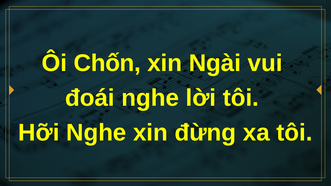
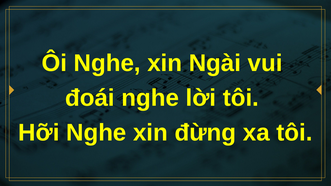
Ôi Chốn: Chốn -> Nghe (107, 63)
